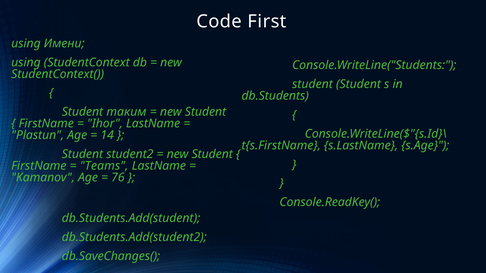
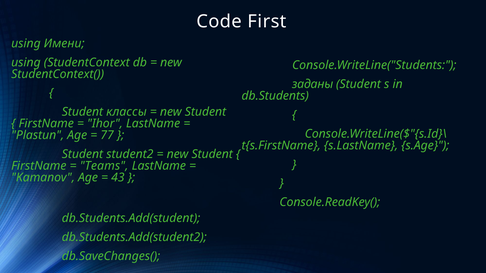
student: student -> заданы (313, 84)
таким: таким -> классы (126, 112)
14: 14 -> 77 (107, 135)
76: 76 -> 43 (118, 178)
